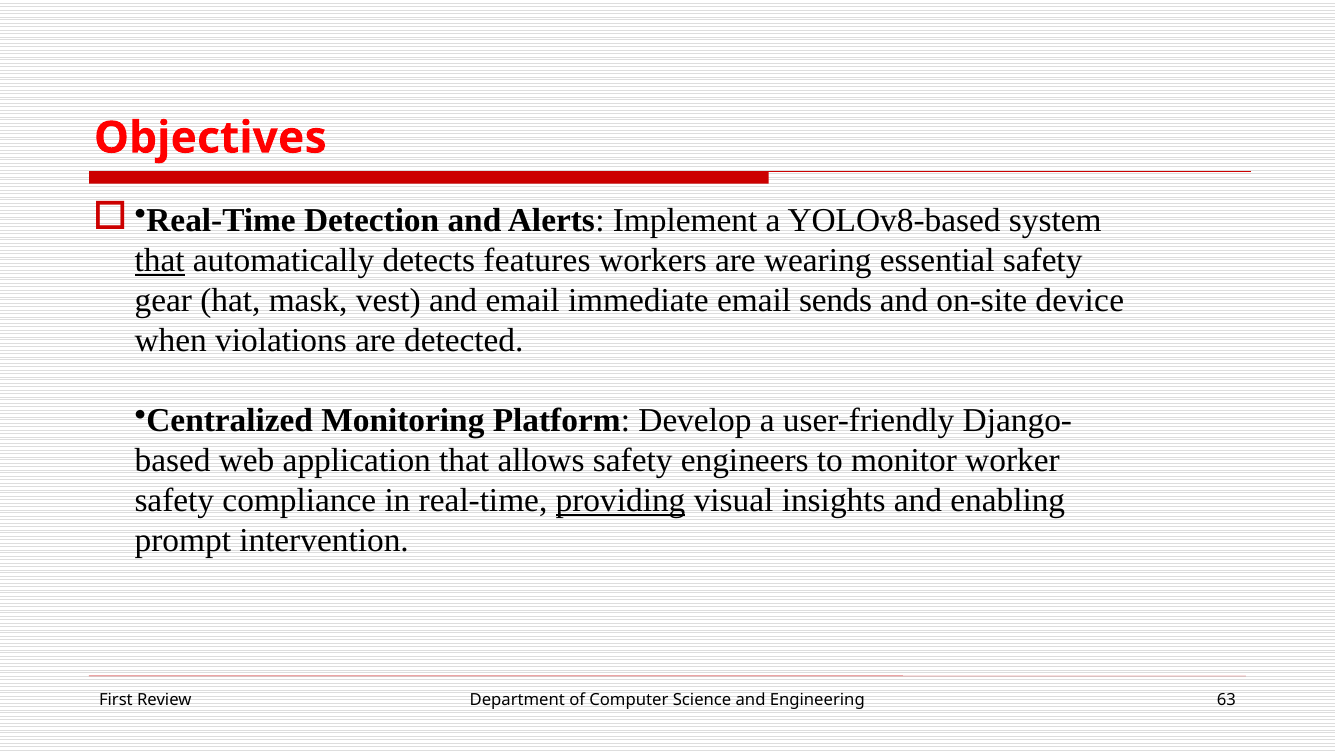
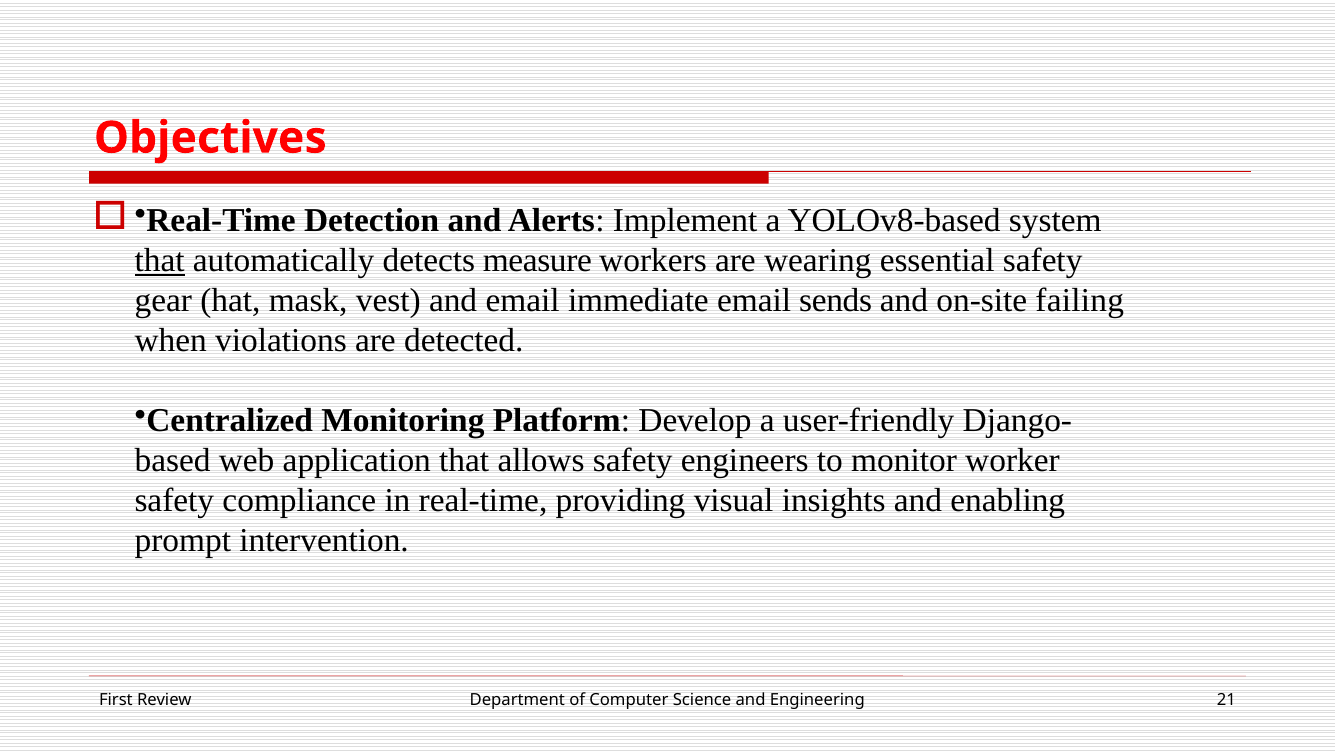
features: features -> measure (537, 260)
device: device -> failing (1080, 300)
providing underline: present -> none (621, 501)
63: 63 -> 21 (1226, 700)
